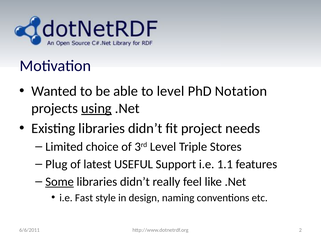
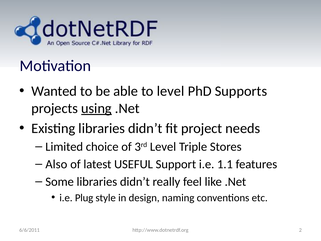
Notation: Notation -> Supports (241, 91)
Plug: Plug -> Also (56, 164)
Some underline: present -> none (60, 182)
Fast: Fast -> Plug (84, 198)
